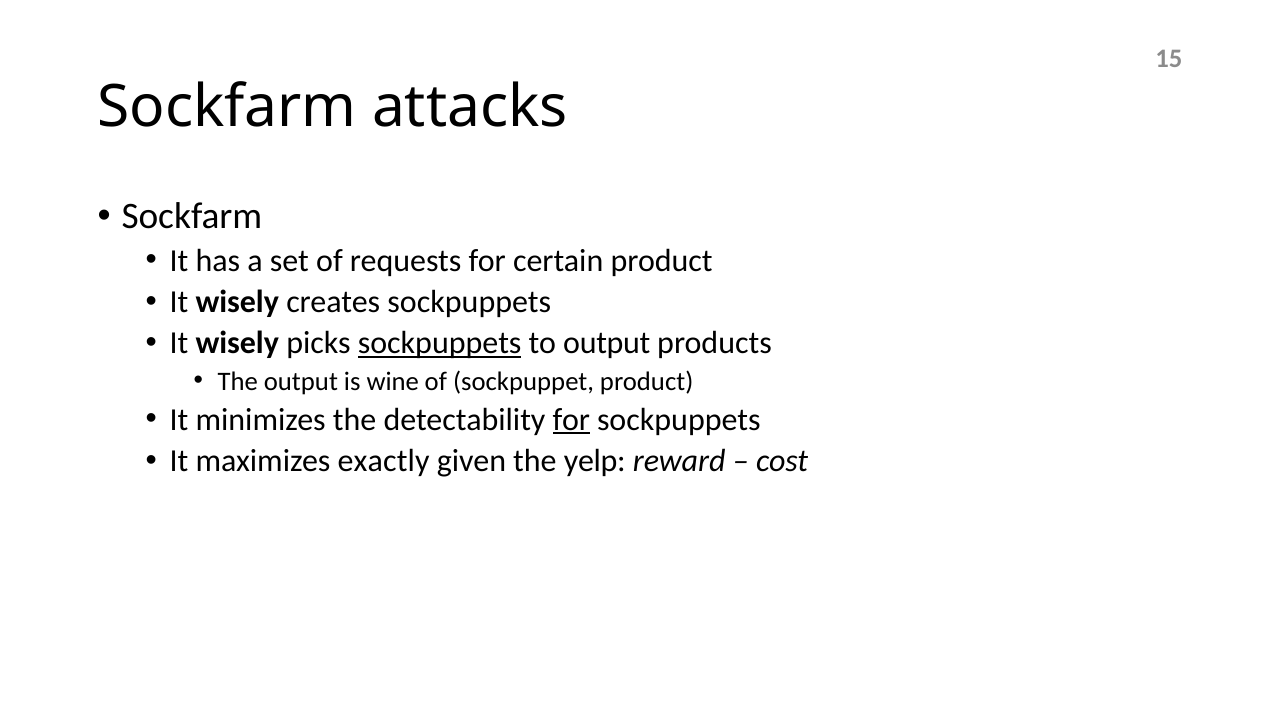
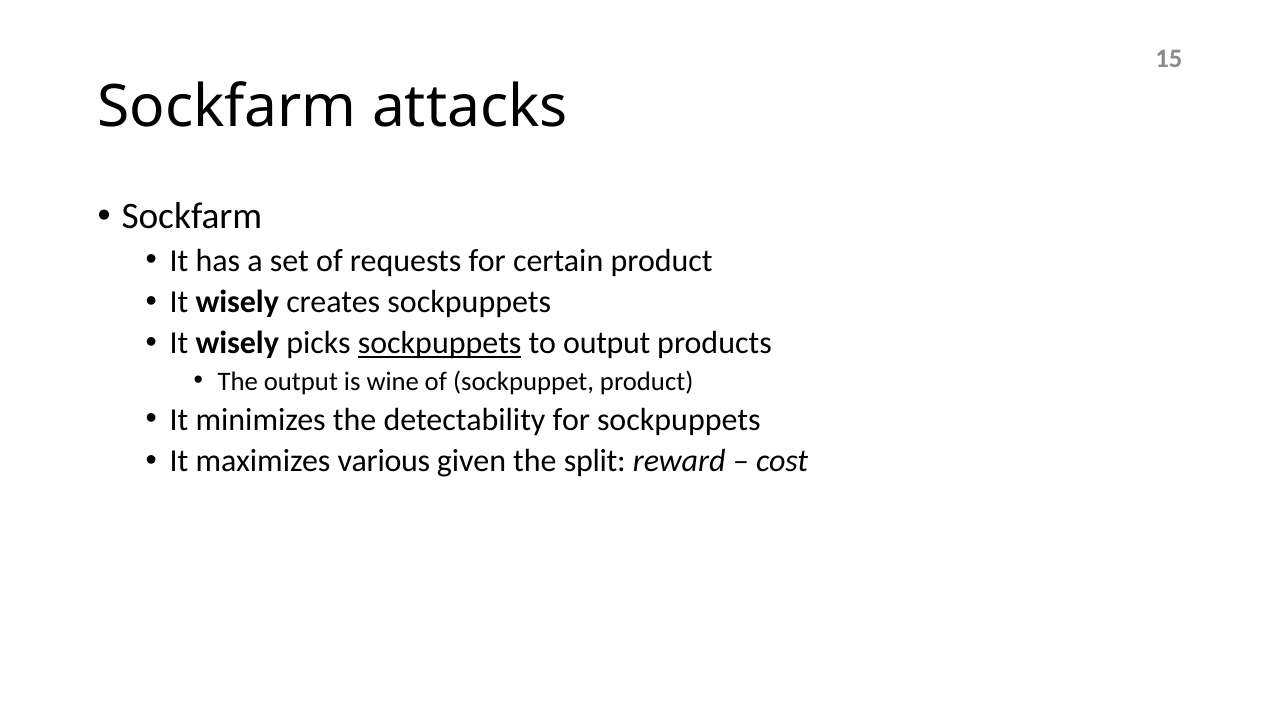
for underline: present -> none (571, 420)
exactly: exactly -> various (384, 461)
yelp: yelp -> split (595, 461)
